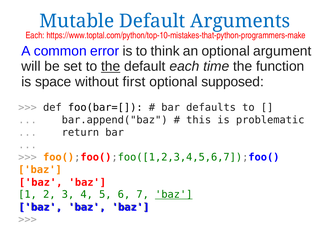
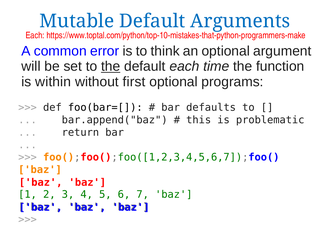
space: space -> within (53, 82)
supposed: supposed -> programs (233, 82)
baz underline: present -> none (174, 194)
